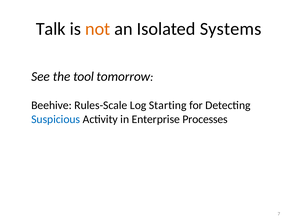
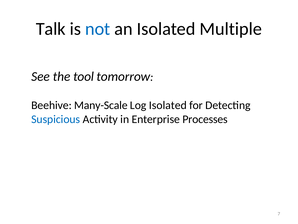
not colour: orange -> blue (98, 29)
Systems: Systems -> Multiple (231, 29)
Rules-Scale: Rules-Scale -> Many-Scale (101, 105)
Log Starting: Starting -> Isolated (168, 105)
